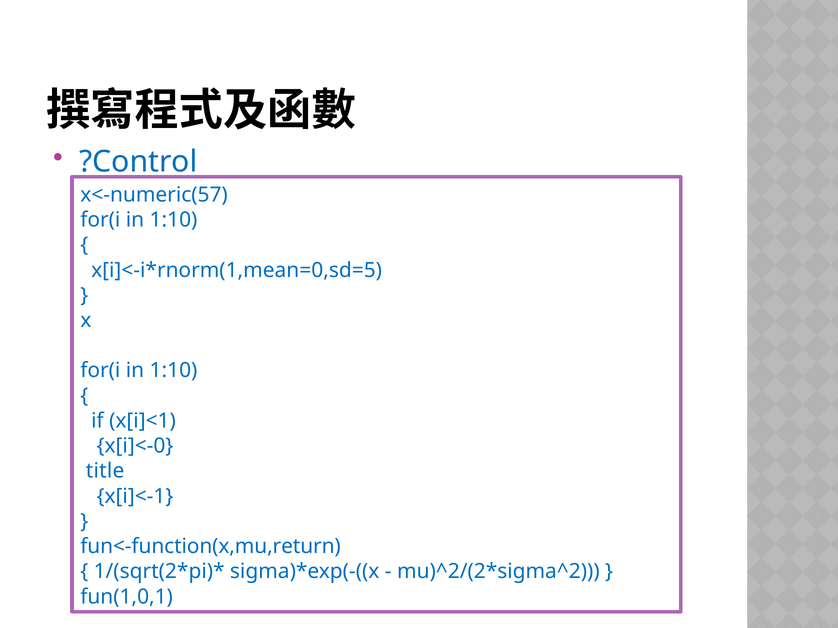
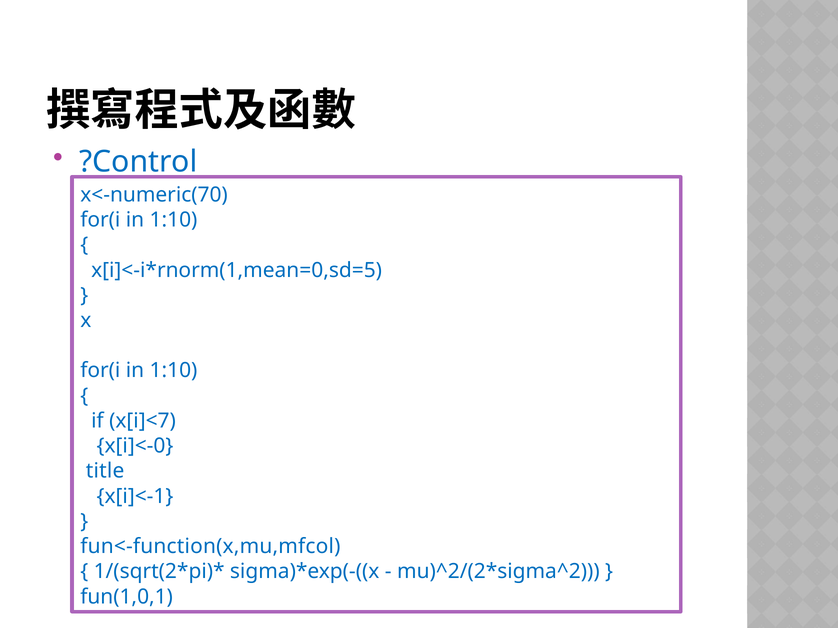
x<-numeric(57: x<-numeric(57 -> x<-numeric(70 (154, 195)
x[i]<1: x[i]<1 -> x[i]<7 (143, 421)
fun<-function(x,mu,return: fun<-function(x,mu,return -> fun<-function(x,mu,mfcol (210, 547)
